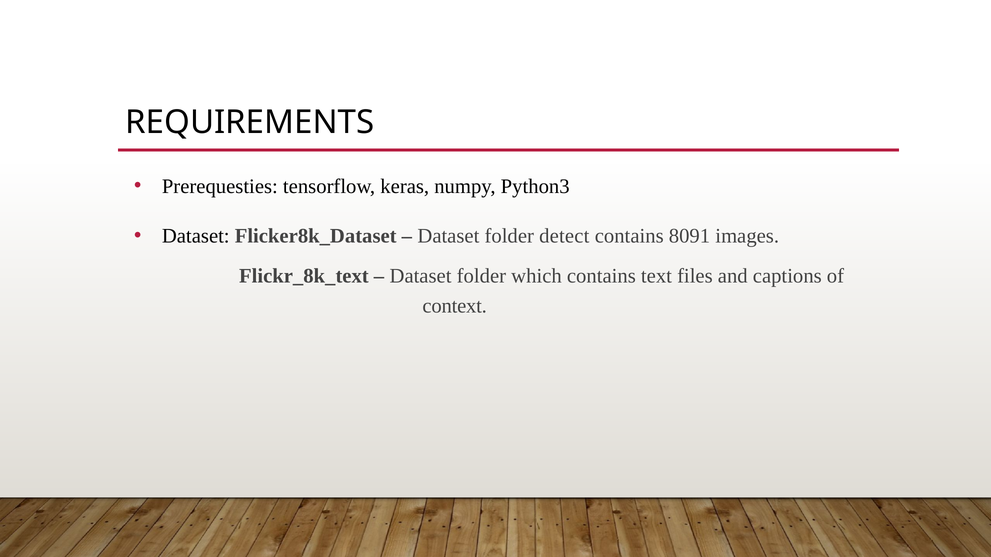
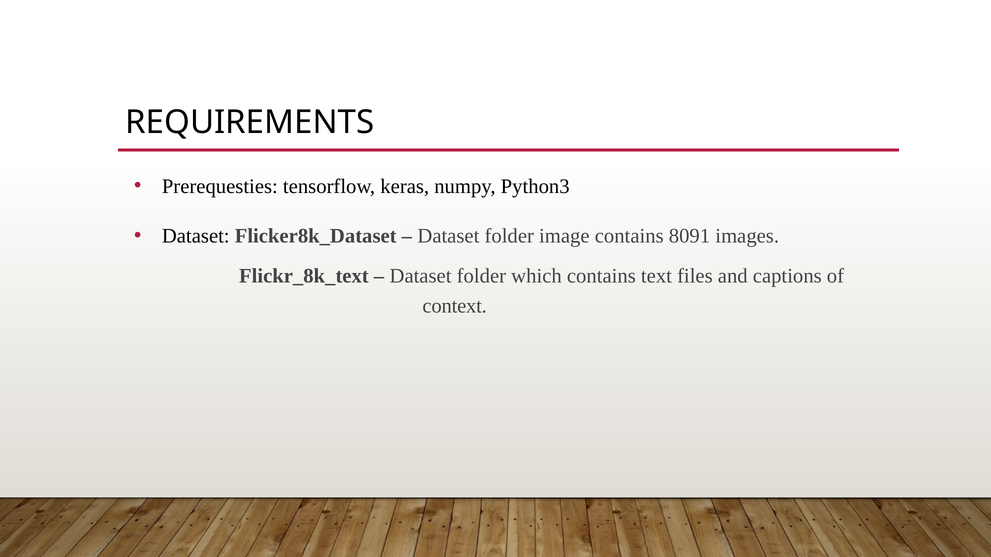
detect: detect -> image (564, 236)
